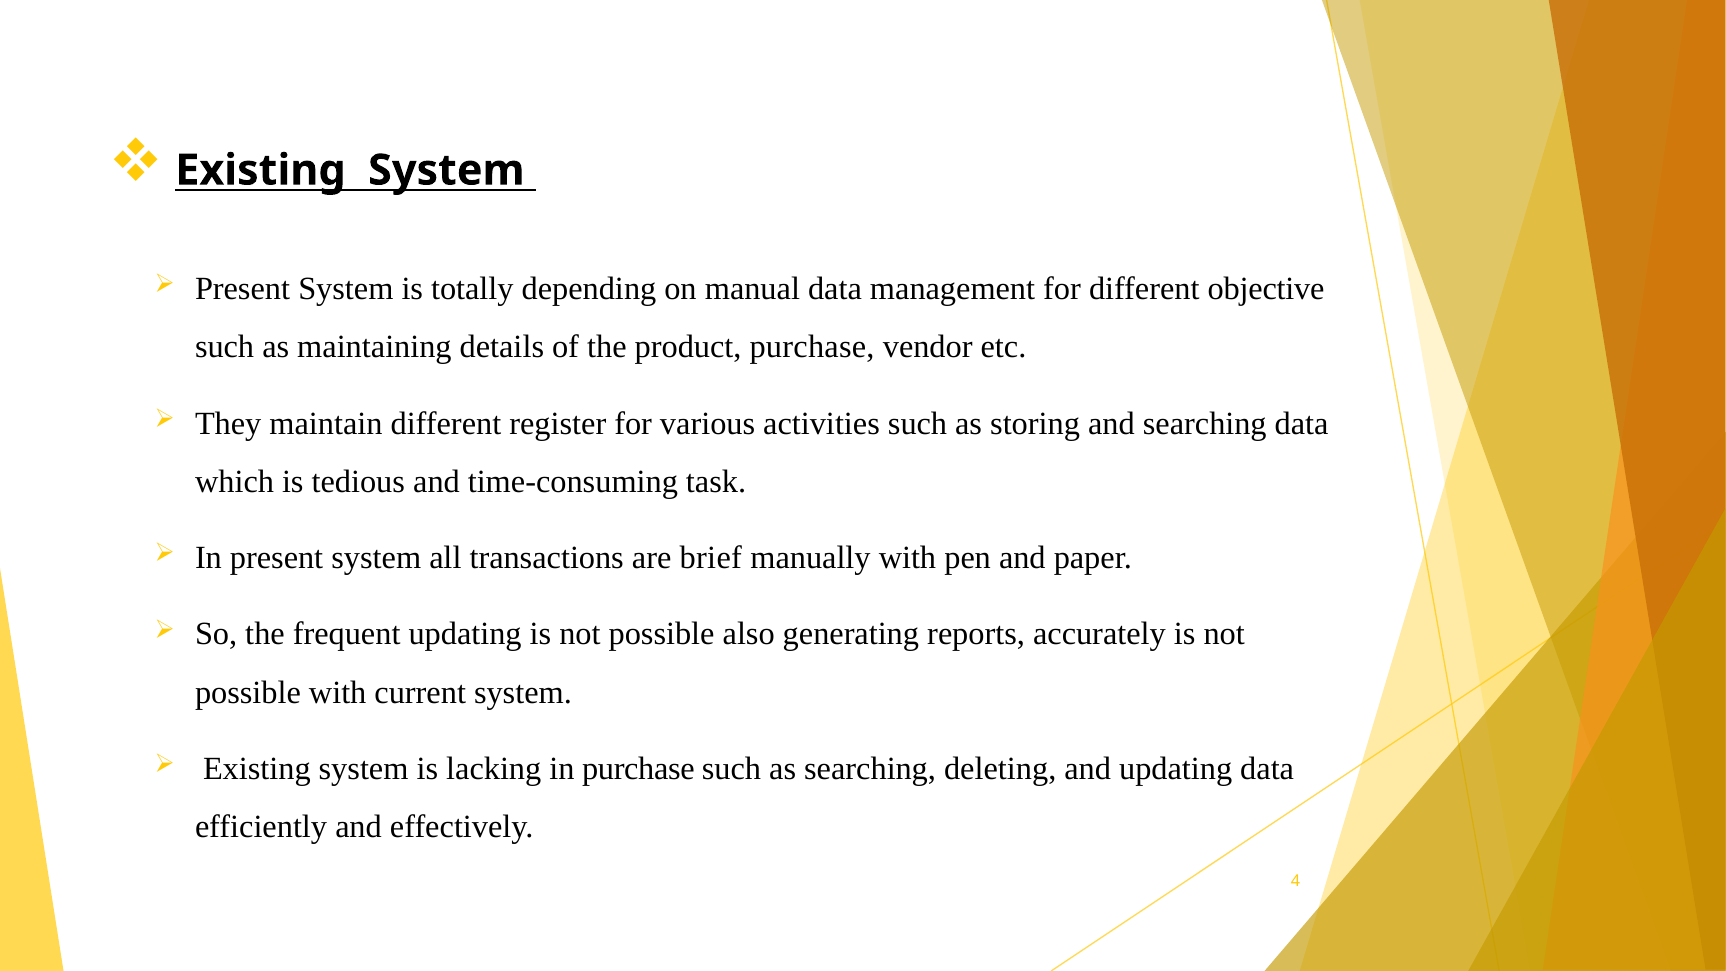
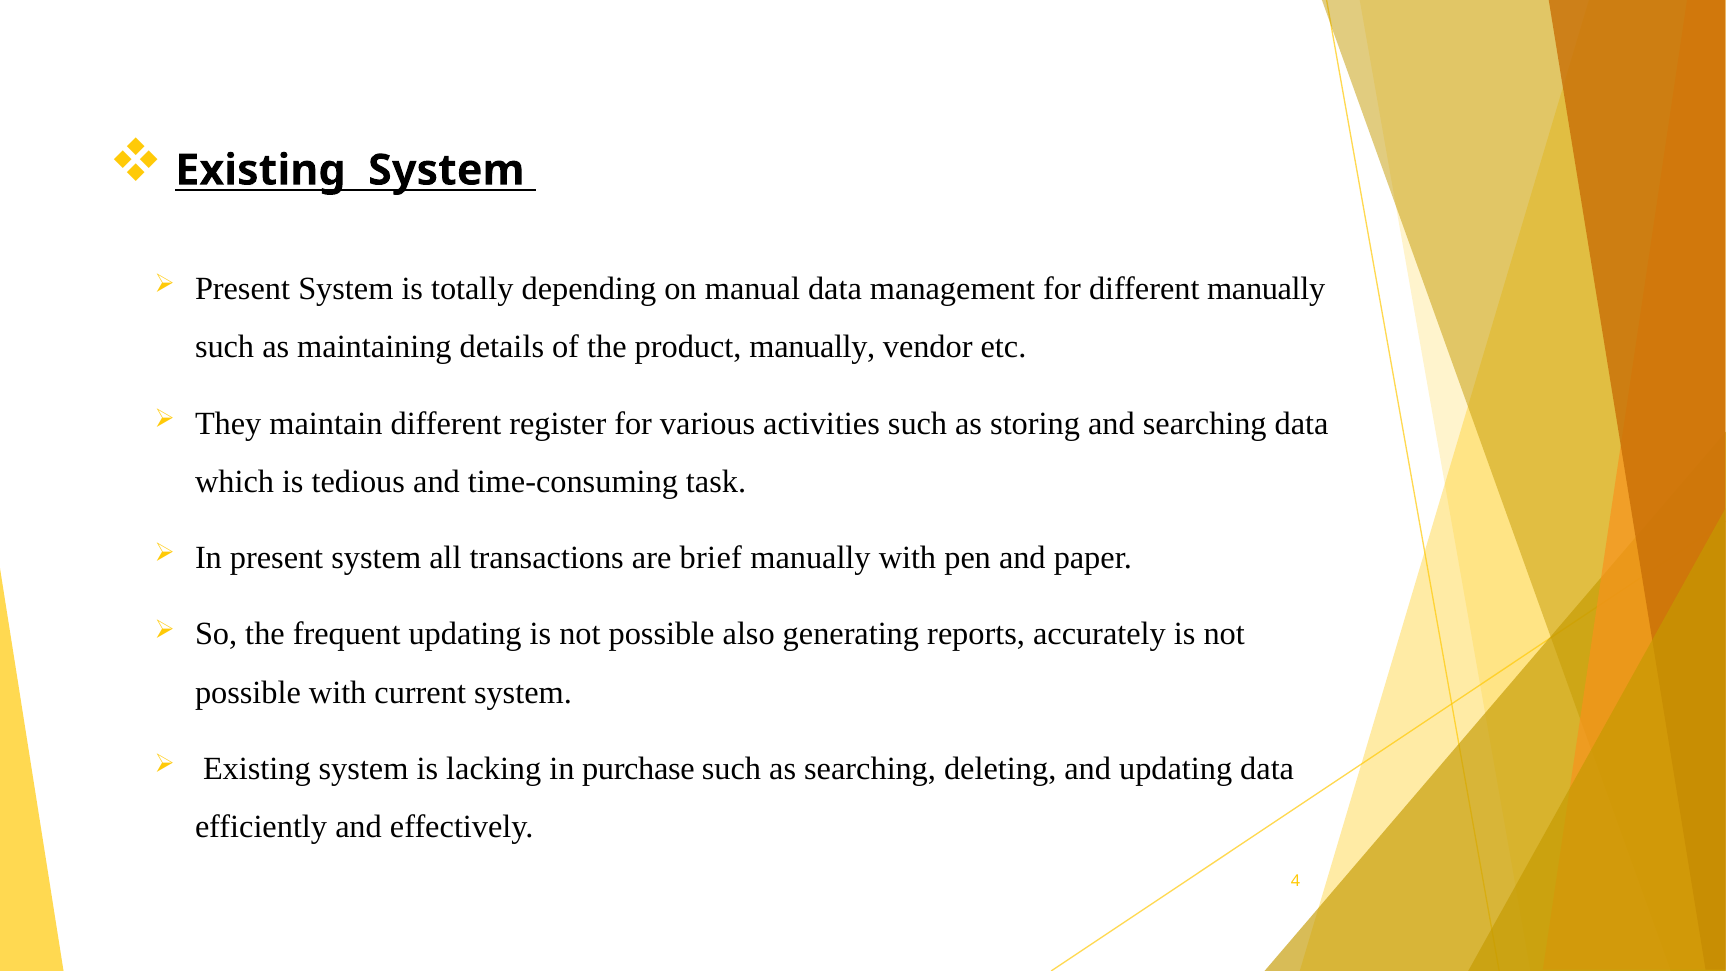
different objective: objective -> manually (1266, 289)
product purchase: purchase -> manually (812, 347)
